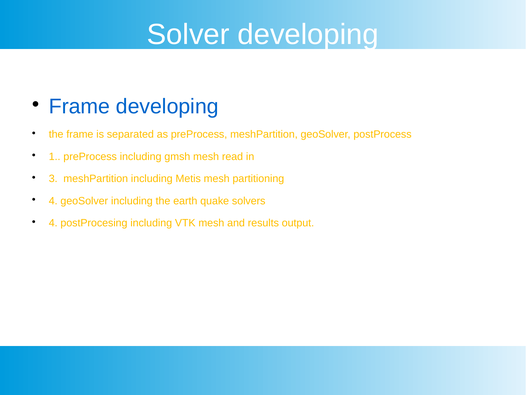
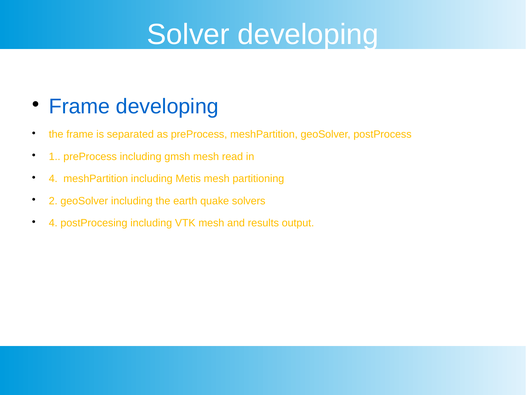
3: 3 -> 4 (53, 178)
4: 4 -> 2 (53, 201)
